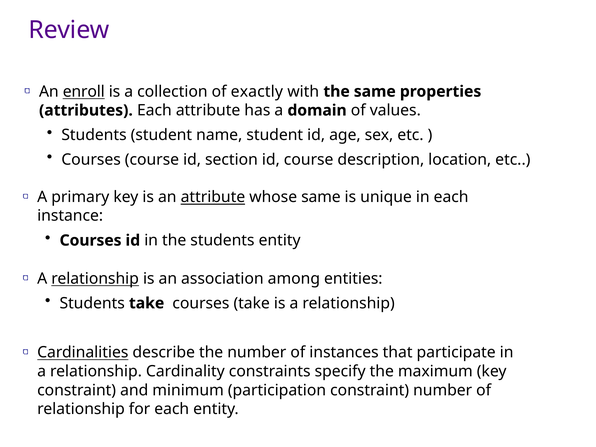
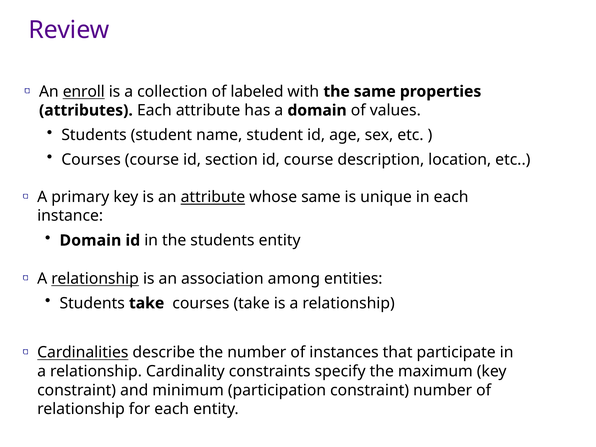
exactly: exactly -> labeled (257, 92)
Courses: Courses -> Domain (90, 240)
